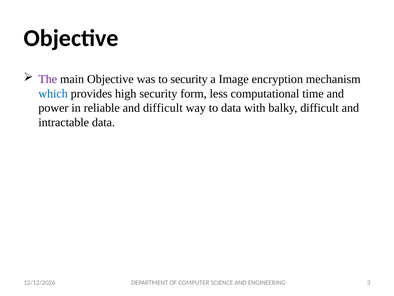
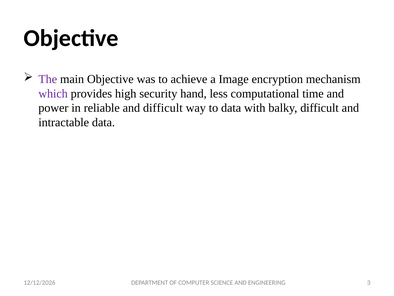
to security: security -> achieve (189, 79)
which colour: blue -> purple (53, 93)
form: form -> hand (194, 93)
